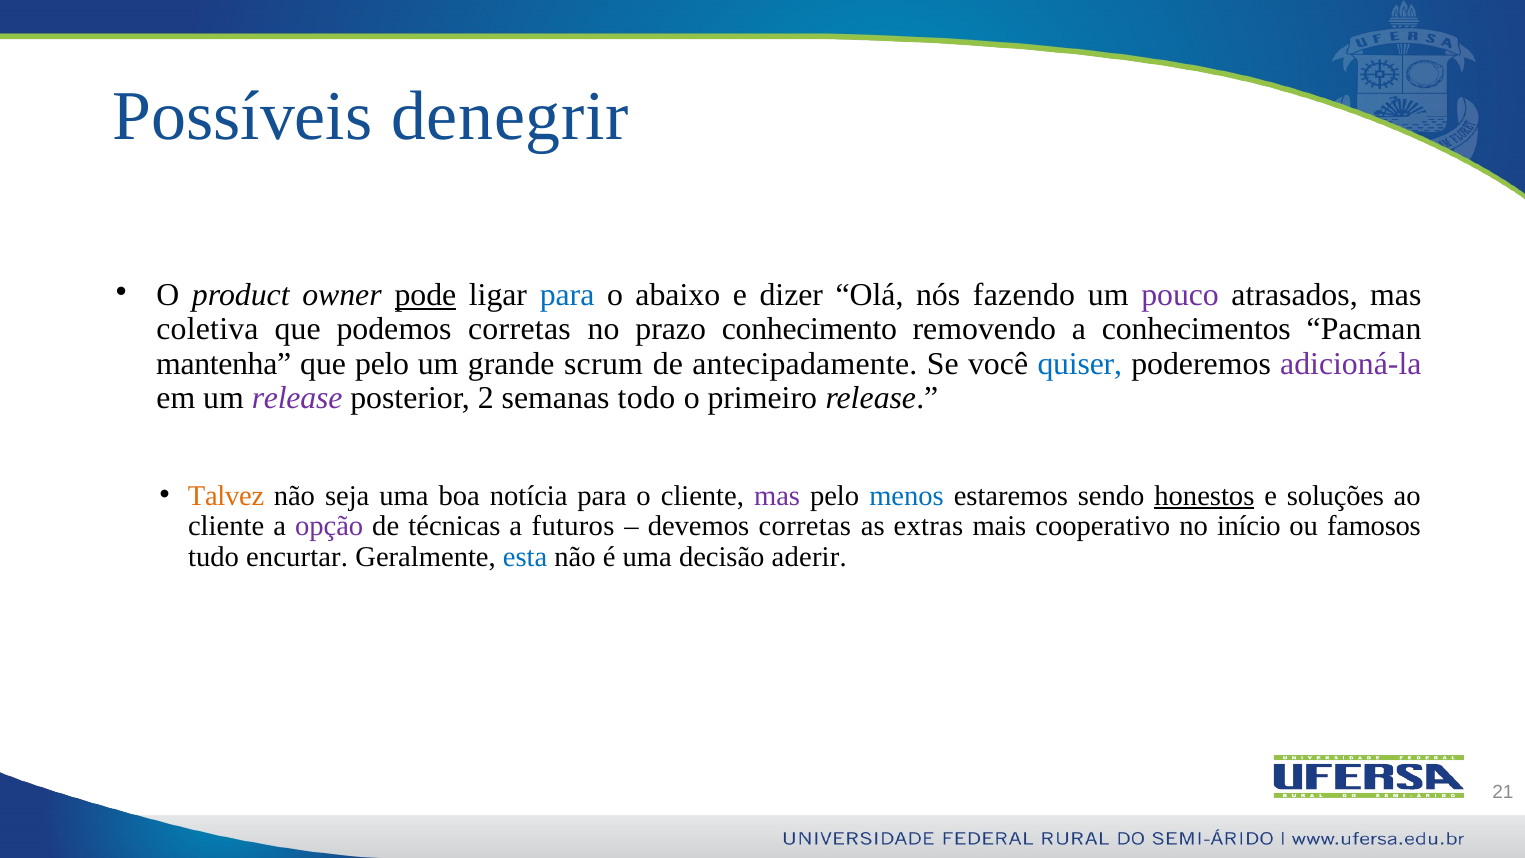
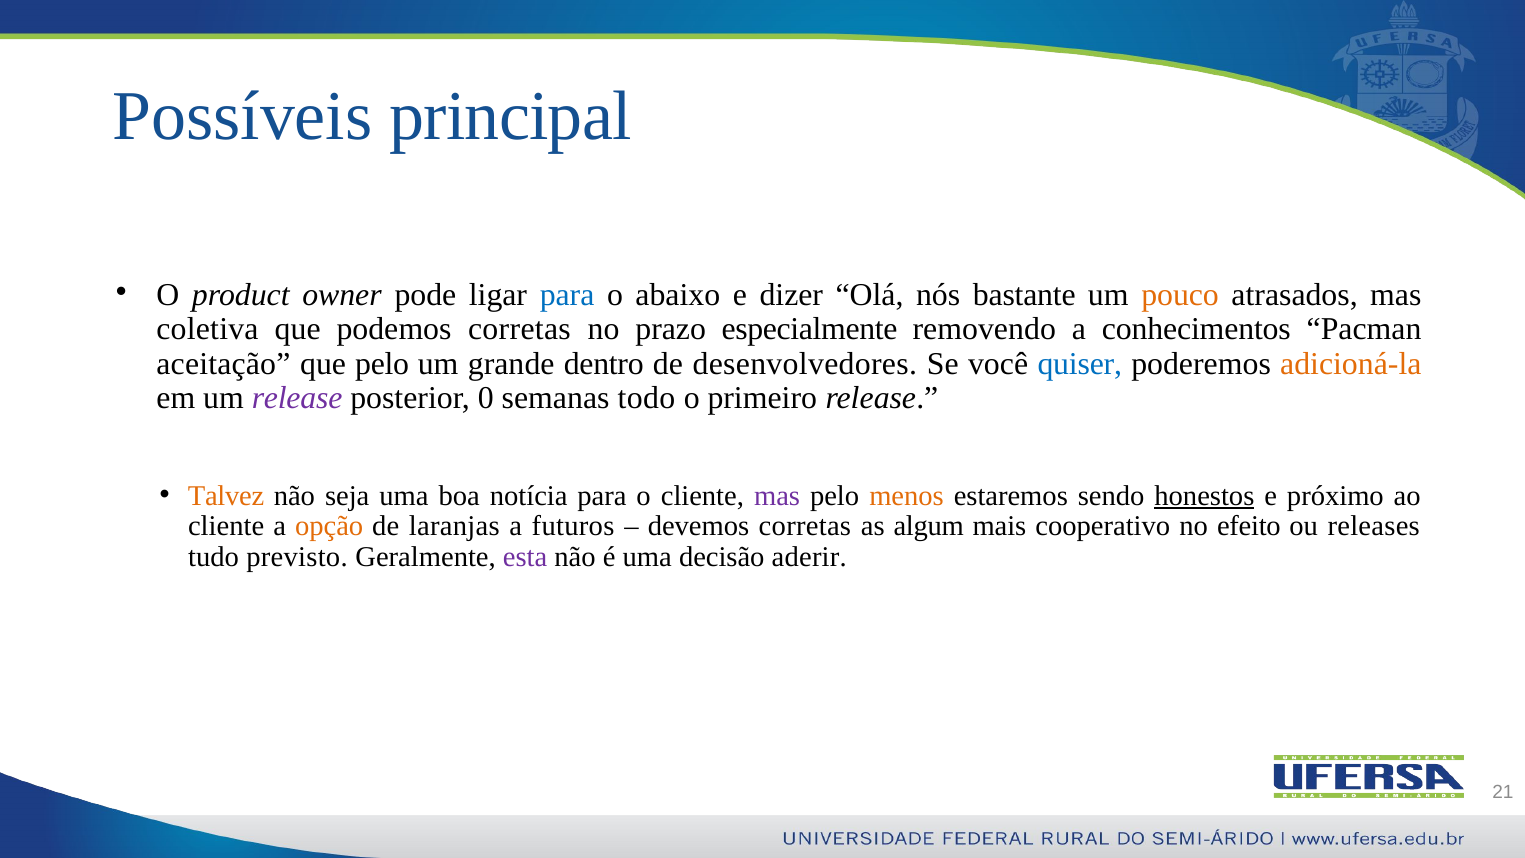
denegrir: denegrir -> principal (511, 116)
pode underline: present -> none (425, 295)
fazendo: fazendo -> bastante (1024, 295)
pouco colour: purple -> orange (1180, 295)
conhecimento: conhecimento -> especialmente (810, 329)
mantenha: mantenha -> aceitação (223, 364)
scrum: scrum -> dentro (604, 364)
antecipadamente: antecipadamente -> desenvolvedores (805, 364)
adicioná-la colour: purple -> orange (1351, 364)
2: 2 -> 0 (486, 398)
menos colour: blue -> orange (907, 495)
soluções: soluções -> próximo (1335, 495)
opção colour: purple -> orange (329, 526)
técnicas: técnicas -> laranjas (454, 526)
extras: extras -> algum (929, 526)
início: início -> efeito (1249, 526)
famosos: famosos -> releases (1374, 526)
encurtar: encurtar -> previsto (297, 557)
esta colour: blue -> purple (525, 557)
